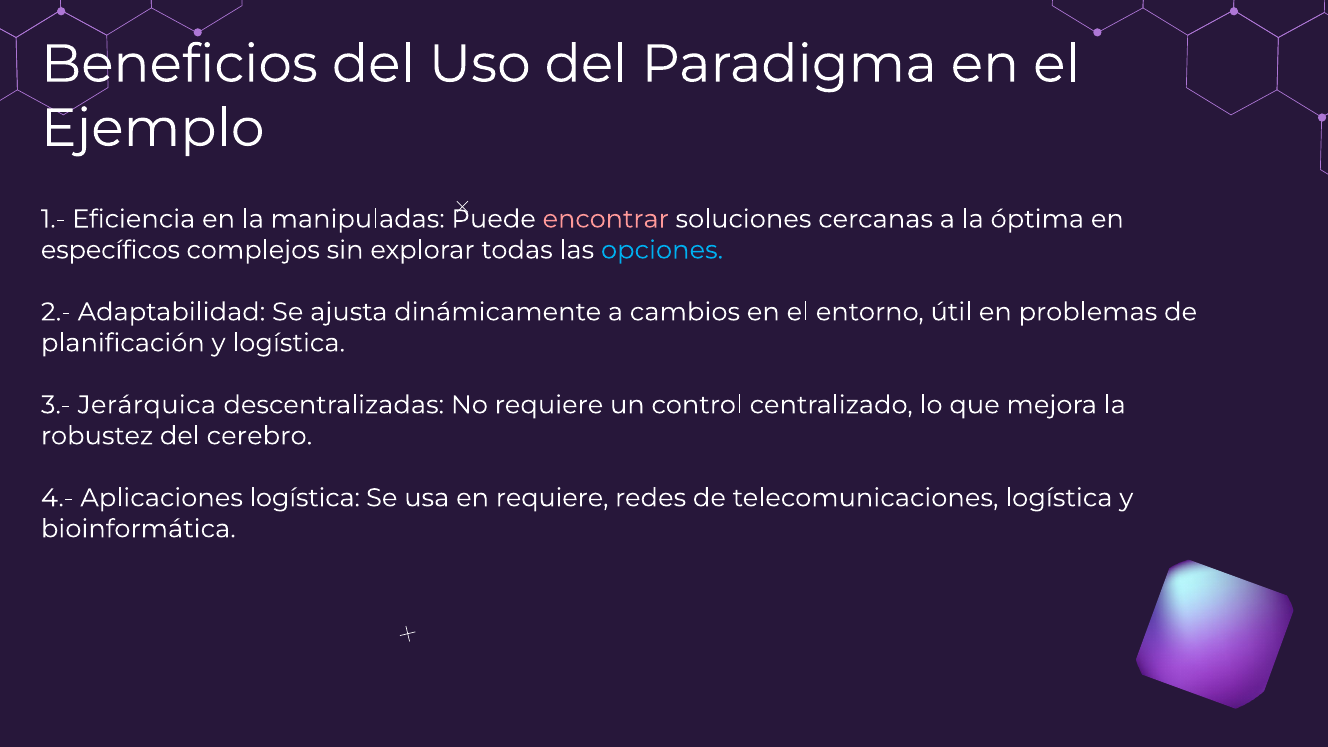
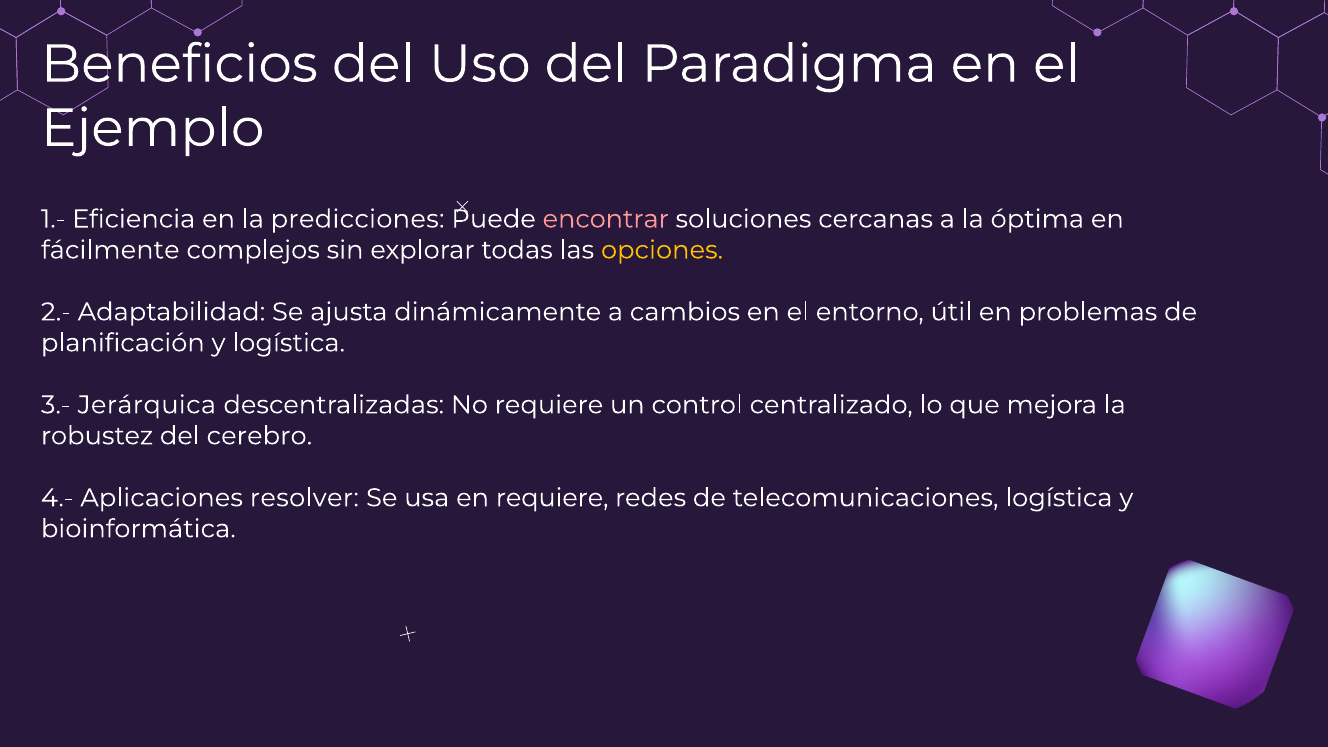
manipuladas: manipuladas -> predicciones (358, 219)
específicos: específicos -> fácilmente (110, 250)
opciones colour: light blue -> yellow (662, 250)
Aplicaciones logística: logística -> resolver (304, 498)
